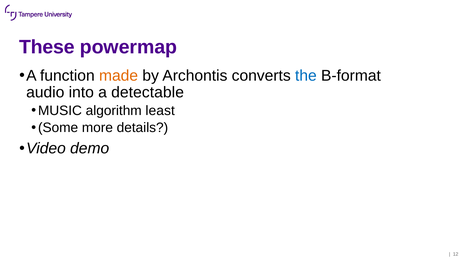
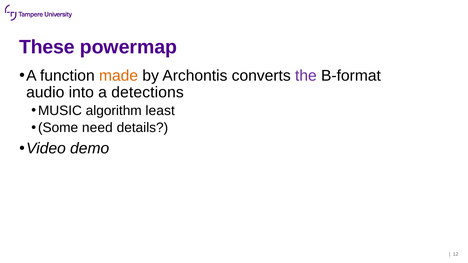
the colour: blue -> purple (306, 76)
detectable: detectable -> detections (148, 92)
more: more -> need (97, 128)
